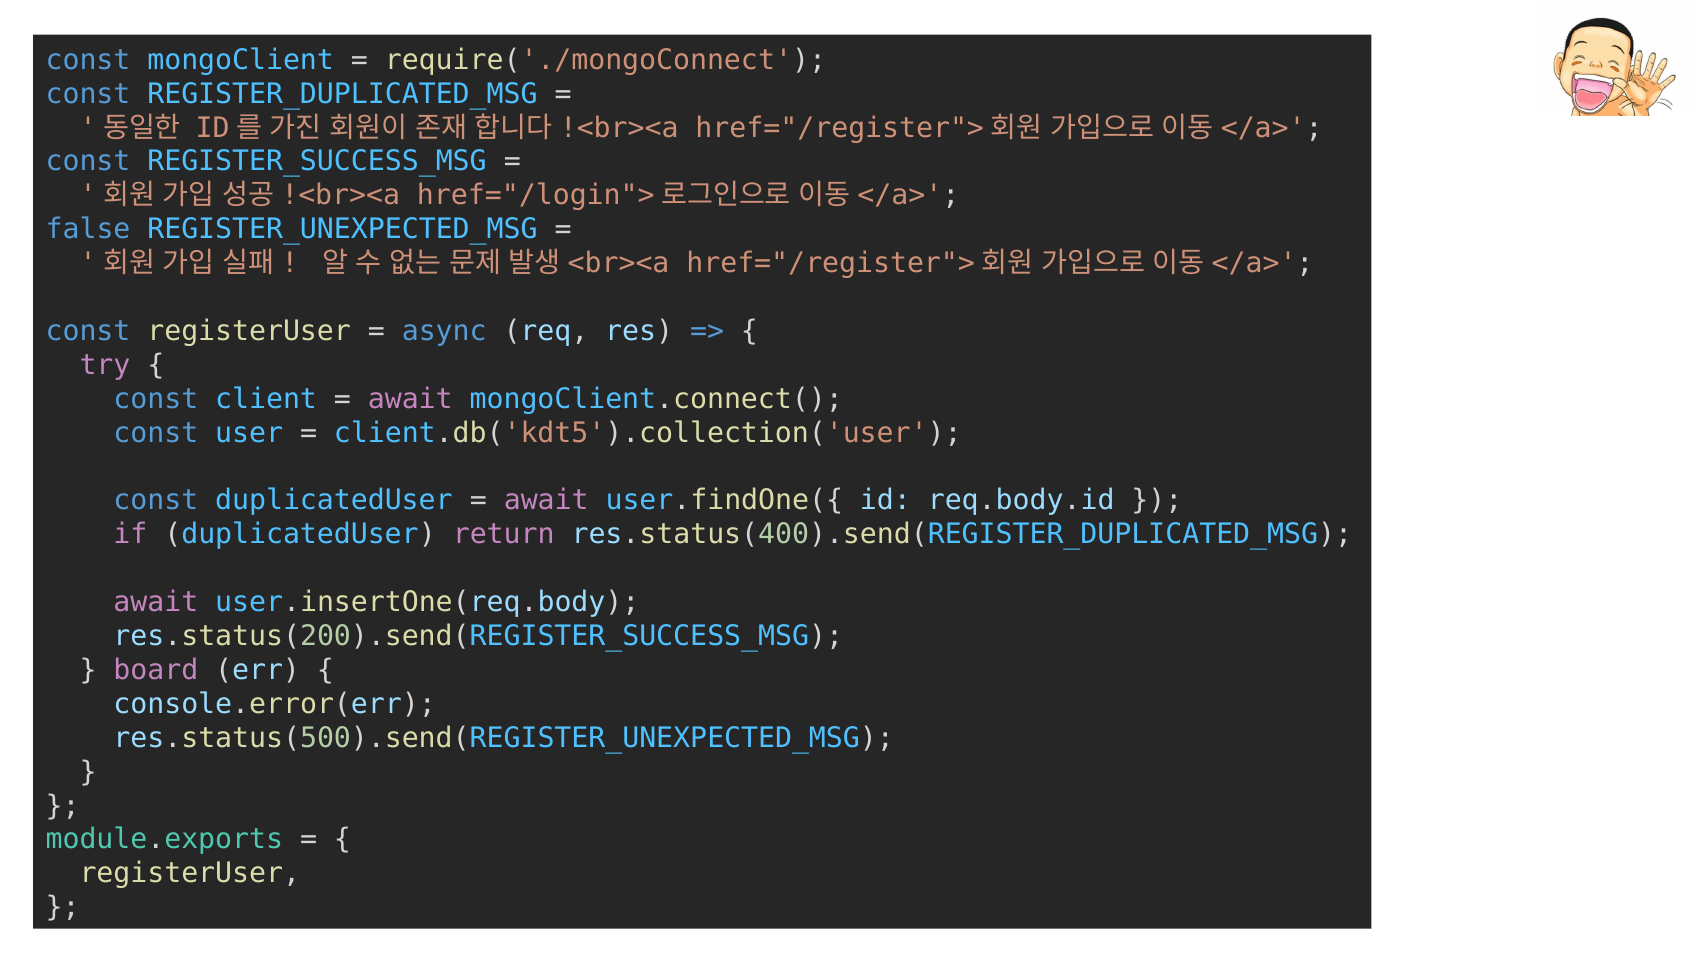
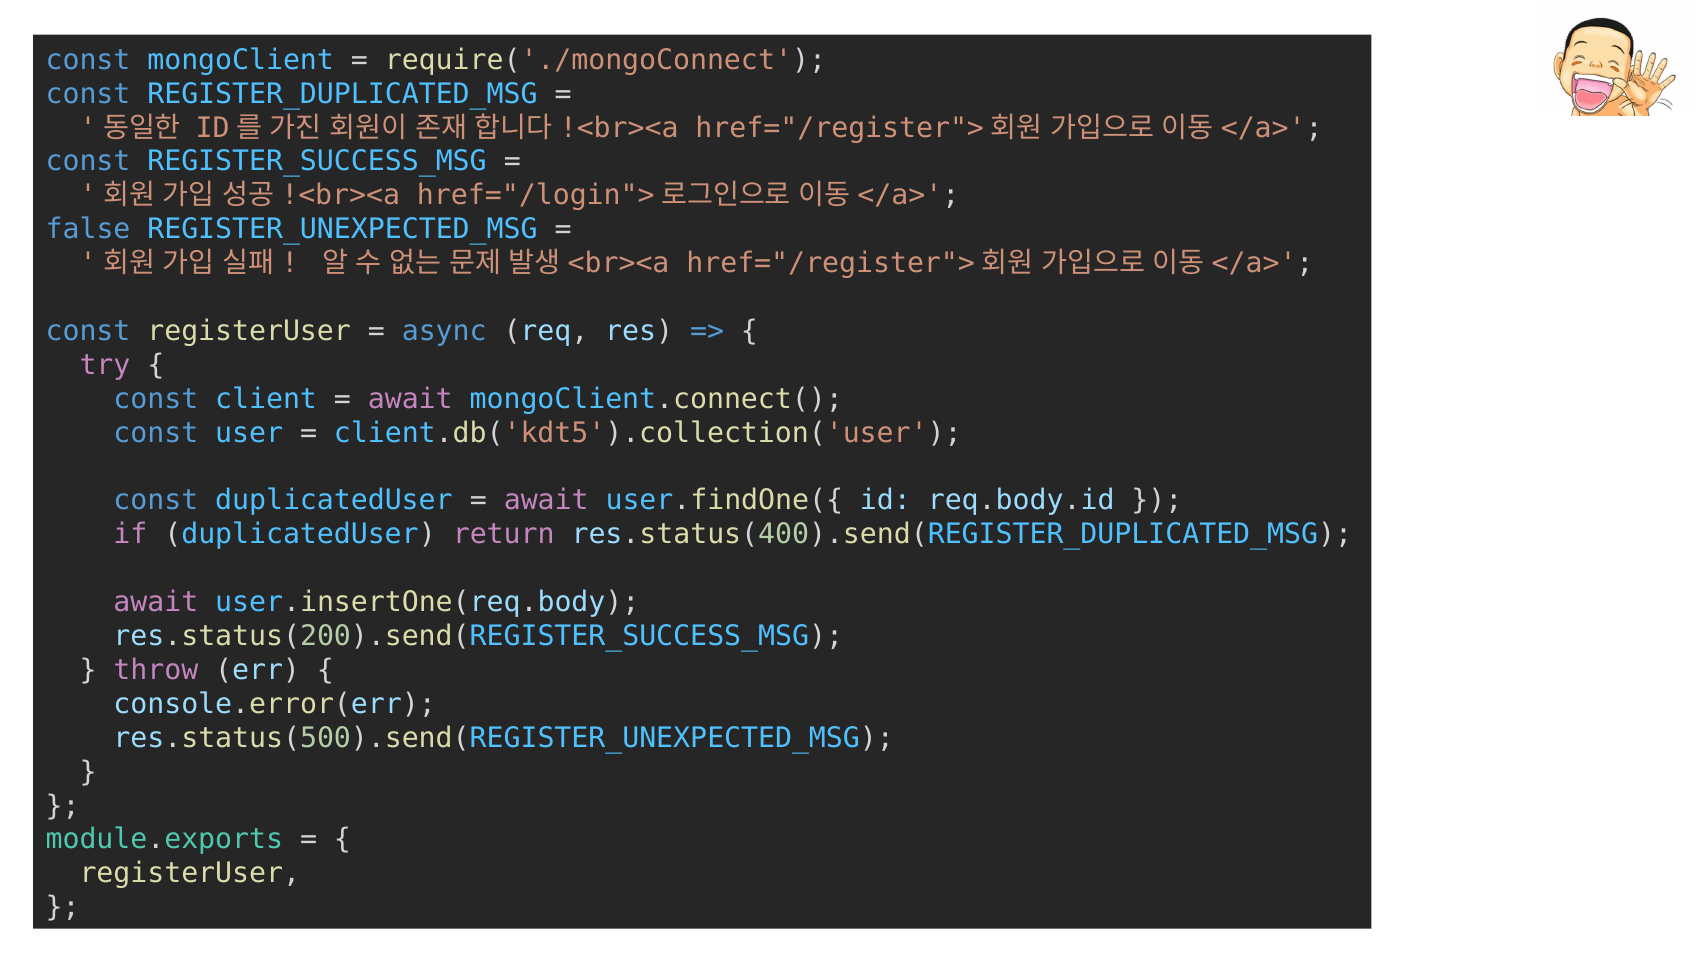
board: board -> throw (156, 670)
